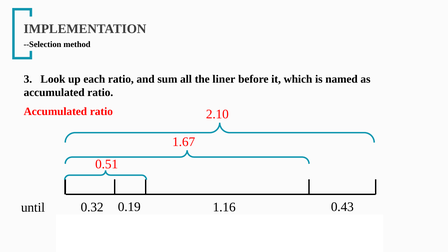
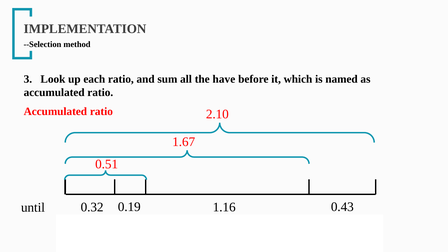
liner: liner -> have (224, 79)
